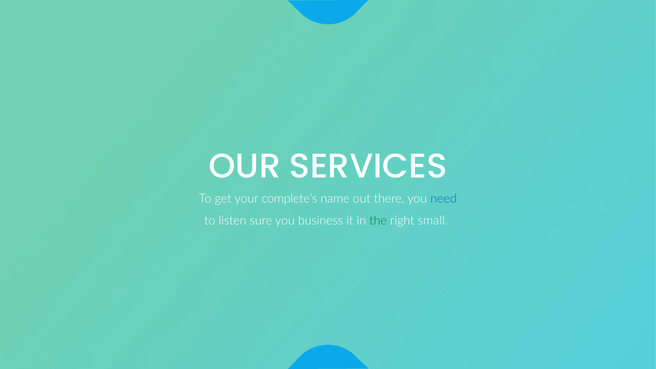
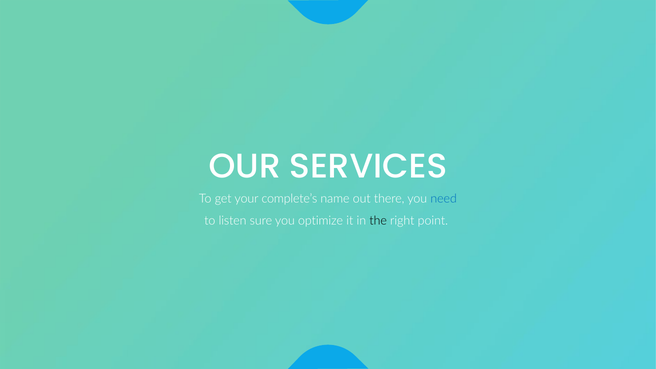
business: business -> optimize (321, 221)
the colour: green -> black (378, 221)
small: small -> point (433, 221)
